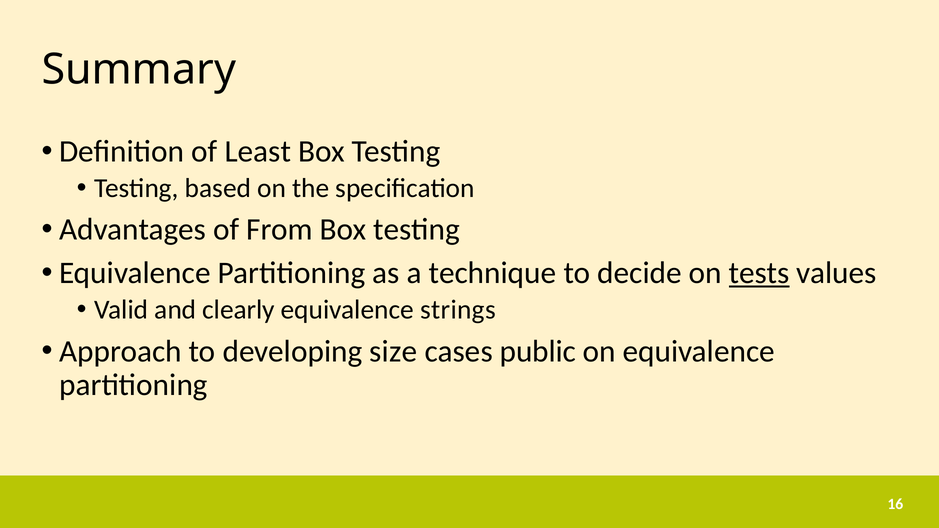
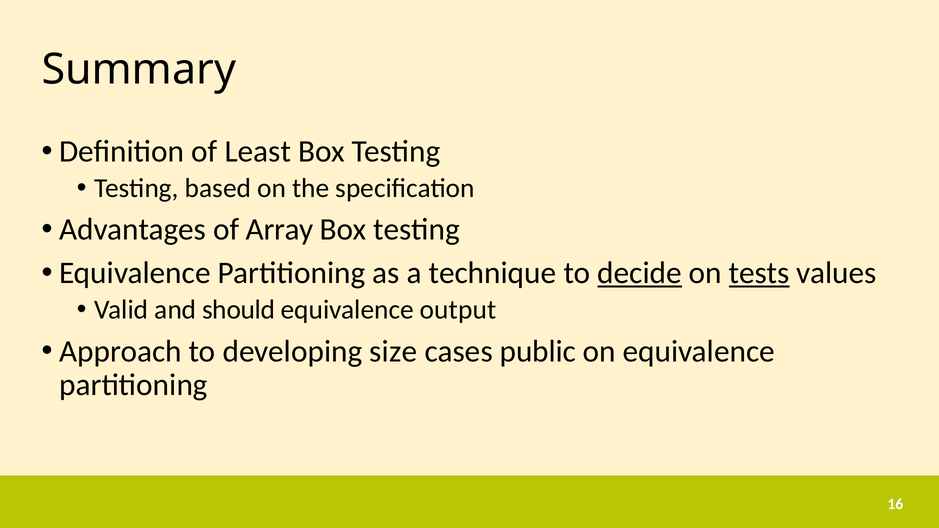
From: From -> Array (280, 230)
decide underline: none -> present (640, 273)
clearly: clearly -> should (239, 310)
strings: strings -> output (458, 310)
